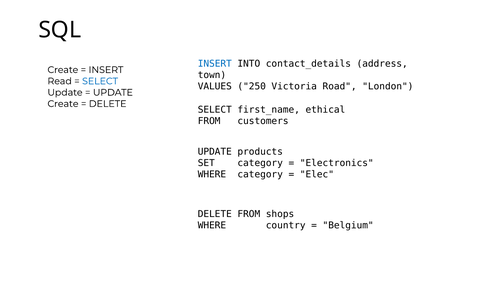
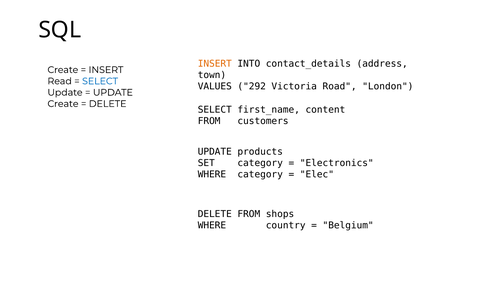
INSERT colour: blue -> orange (215, 64)
250: 250 -> 292 (252, 86)
ethical: ethical -> content (325, 110)
